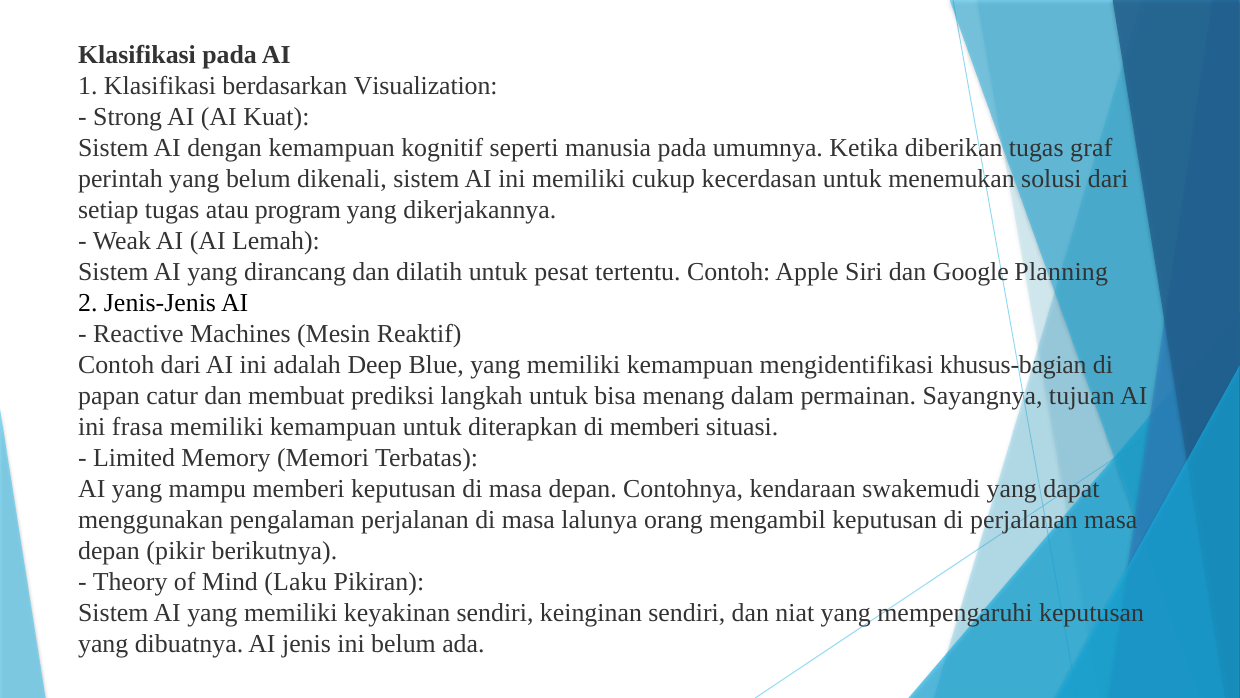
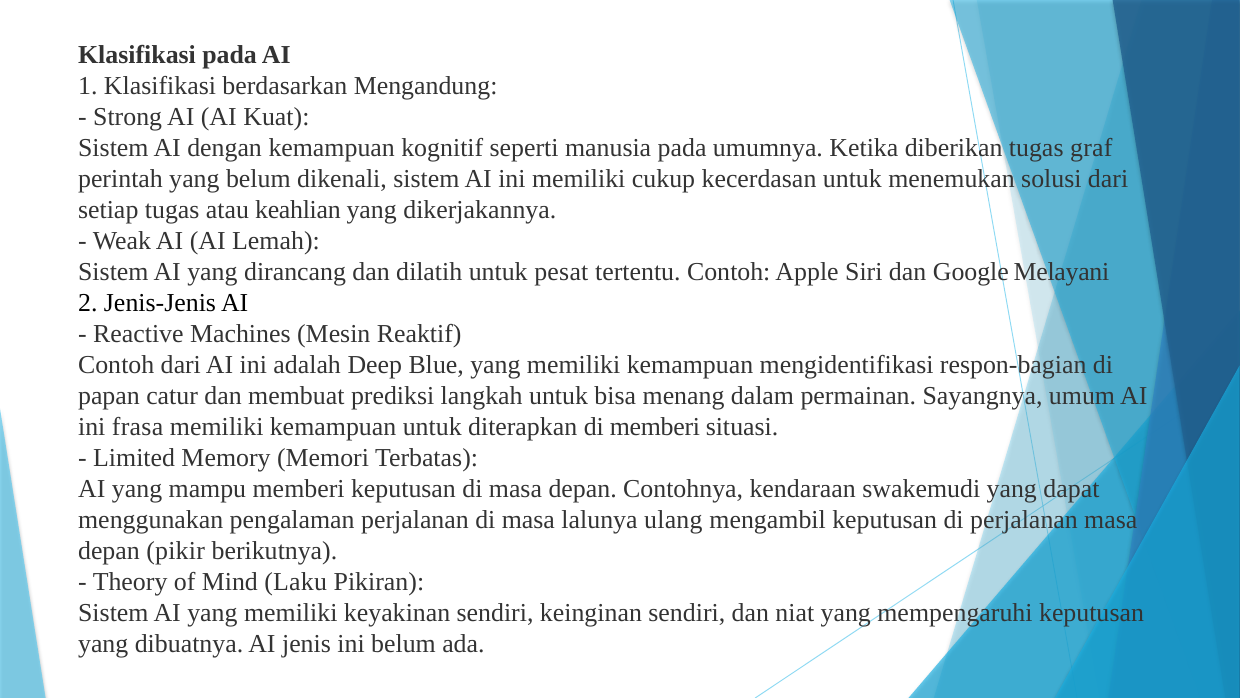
Visualization: Visualization -> Mengandung (426, 85)
program: program -> keahlian (298, 210)
Planning: Planning -> Melayani (1061, 272)
khusus-bagian: khusus-bagian -> respon-bagian (1013, 365)
tujuan: tujuan -> umum (1082, 396)
orang: orang -> ulang (673, 520)
